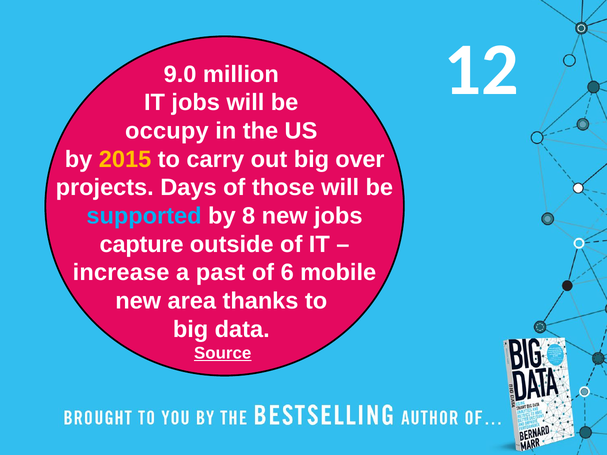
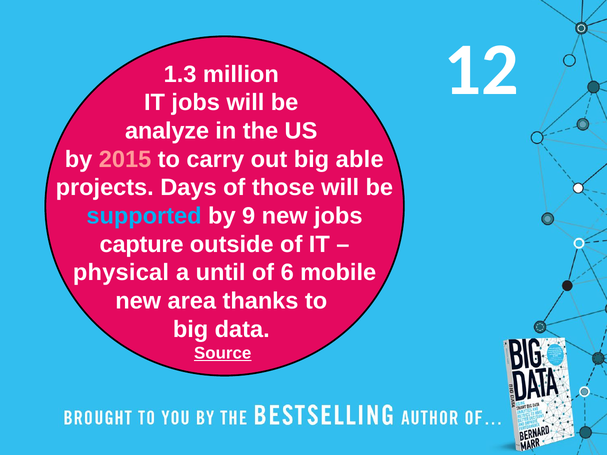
9.0: 9.0 -> 1.3 (180, 74)
occupy: occupy -> analyze (167, 131)
2015 colour: yellow -> pink (125, 159)
over: over -> able (360, 159)
8: 8 -> 9 (249, 216)
increase: increase -> physical (121, 273)
past: past -> until (221, 273)
